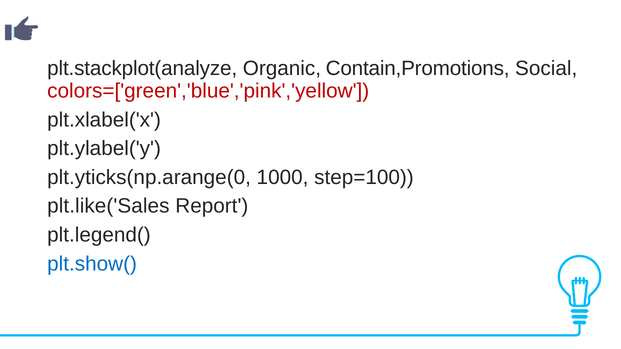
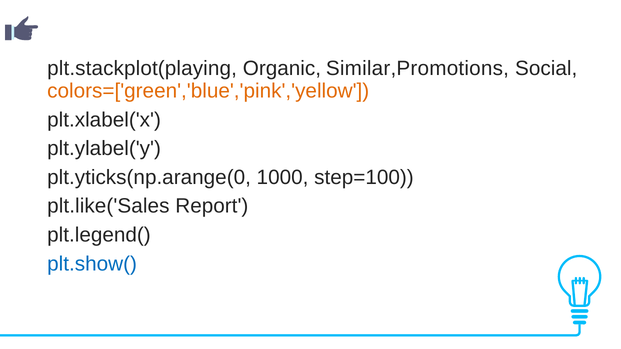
plt.stackplot(analyze: plt.stackplot(analyze -> plt.stackplot(playing (142, 69)
Contain,Promotions: Contain,Promotions -> Similar,Promotions (417, 69)
colors=['green','blue','pink','yellow colour: red -> orange (208, 91)
